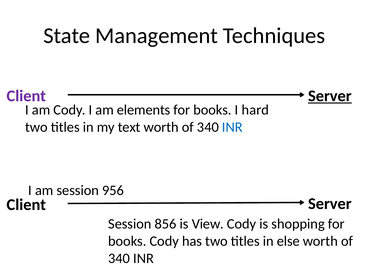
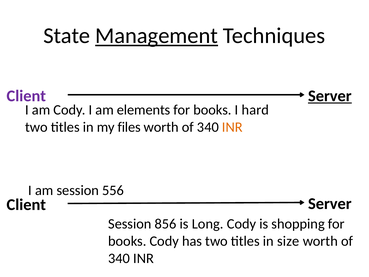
Management underline: none -> present (157, 36)
text: text -> files (129, 127)
INR colour: blue -> orange (232, 127)
956: 956 -> 556 (113, 190)
View: View -> Long (208, 224)
else: else -> size (288, 241)
